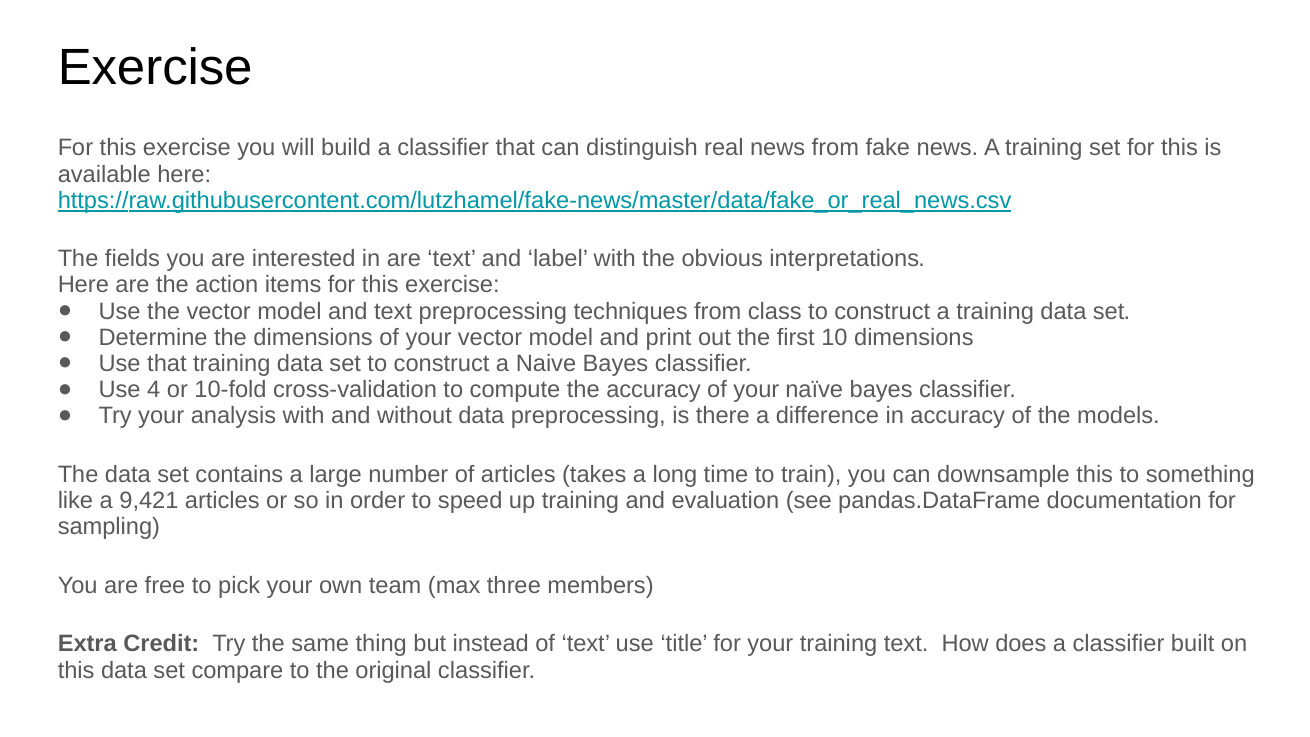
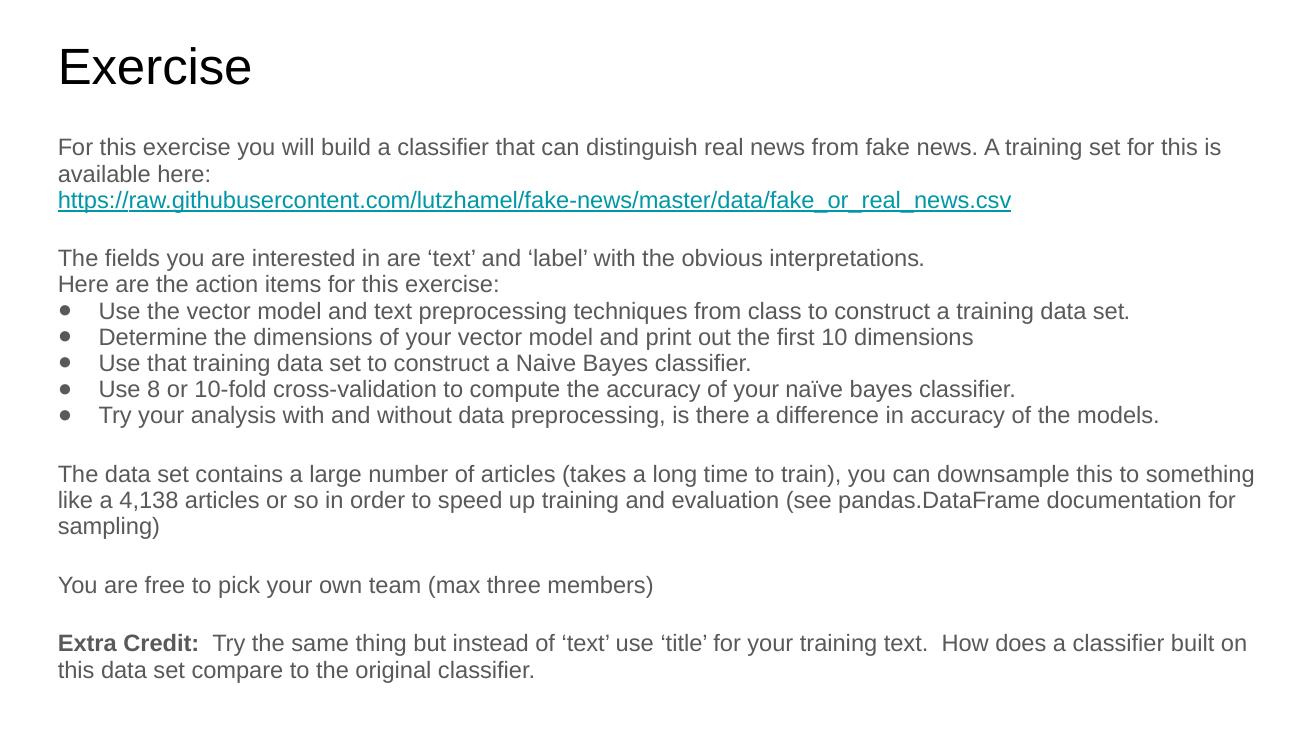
4: 4 -> 8 (154, 390)
9,421: 9,421 -> 4,138 (149, 500)
